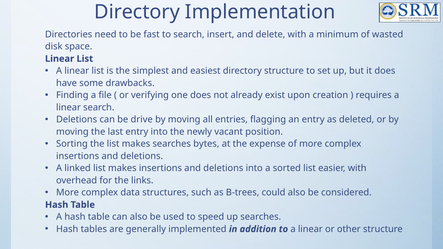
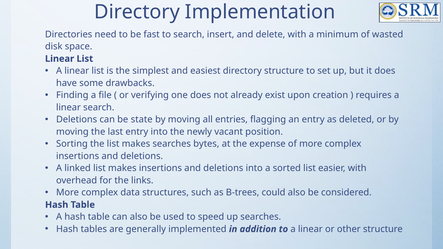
drive: drive -> state (142, 120)
